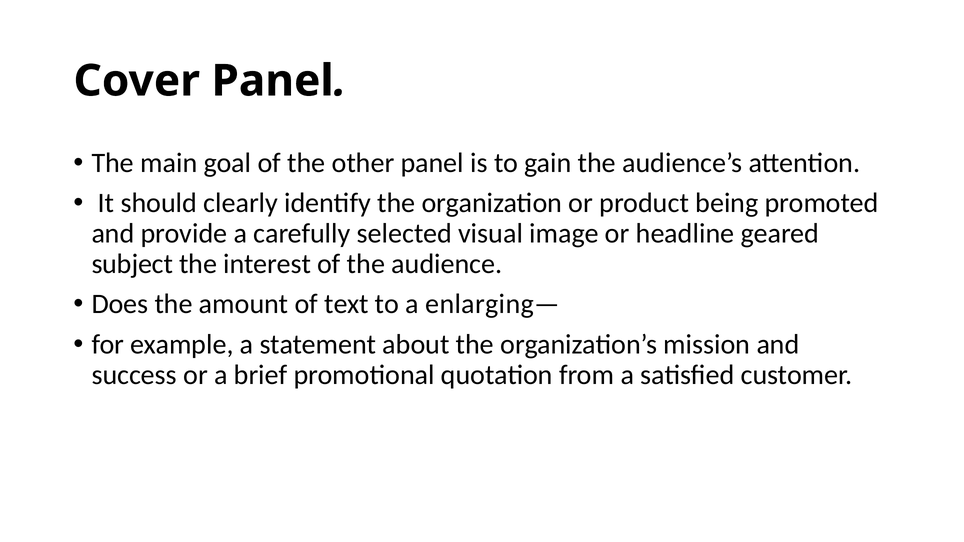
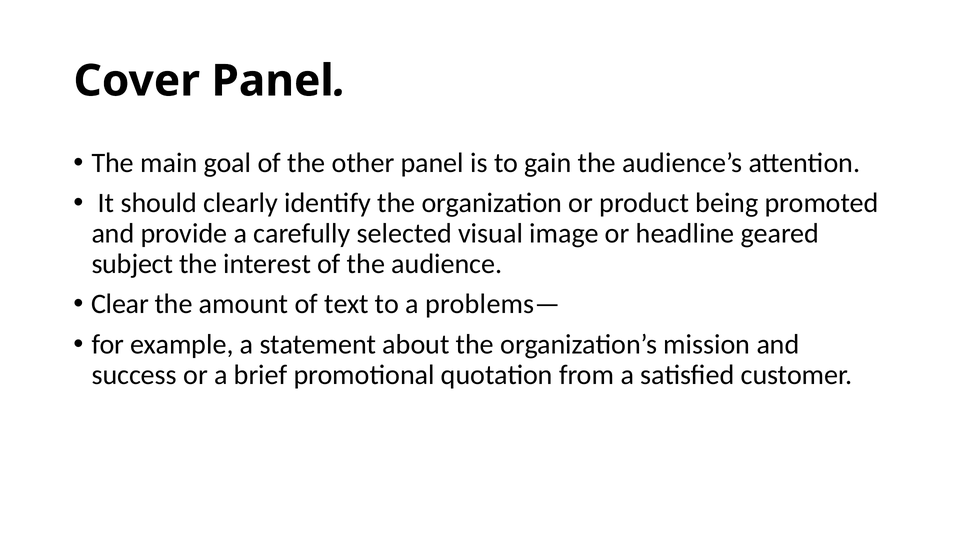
Does: Does -> Clear (120, 304)
enlarging—: enlarging— -> problems— (493, 304)
